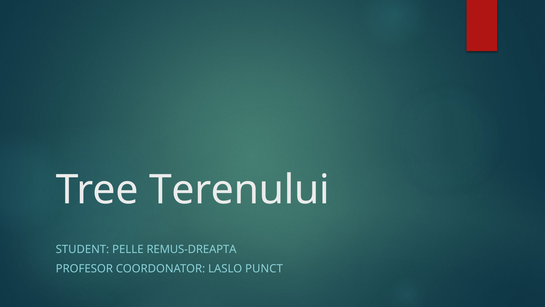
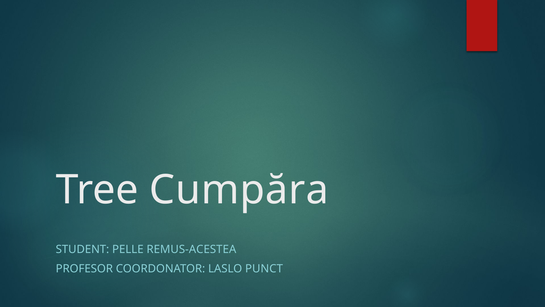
Terenului: Terenului -> Cumpăra (239, 190)
REMUS-DREAPTA: REMUS-DREAPTA -> REMUS-ACESTEA (191, 249)
